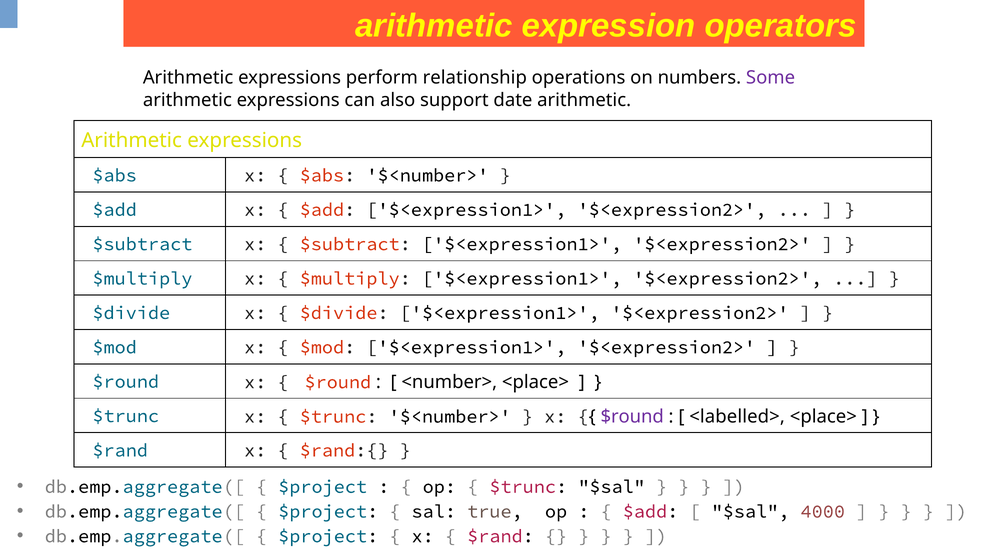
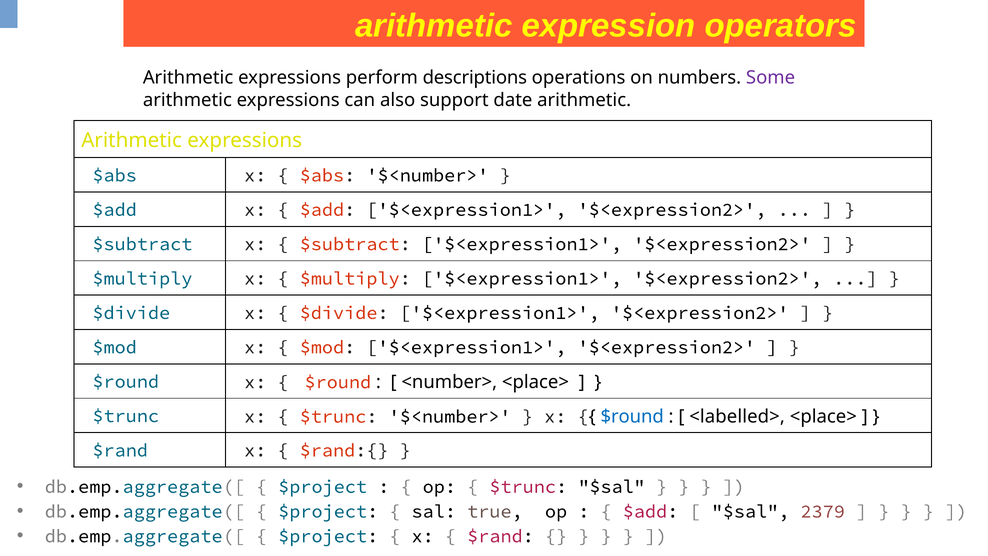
relationship: relationship -> descriptions (475, 78)
$round colour: purple -> blue (632, 416)
4000: 4000 -> 2379 (823, 511)
